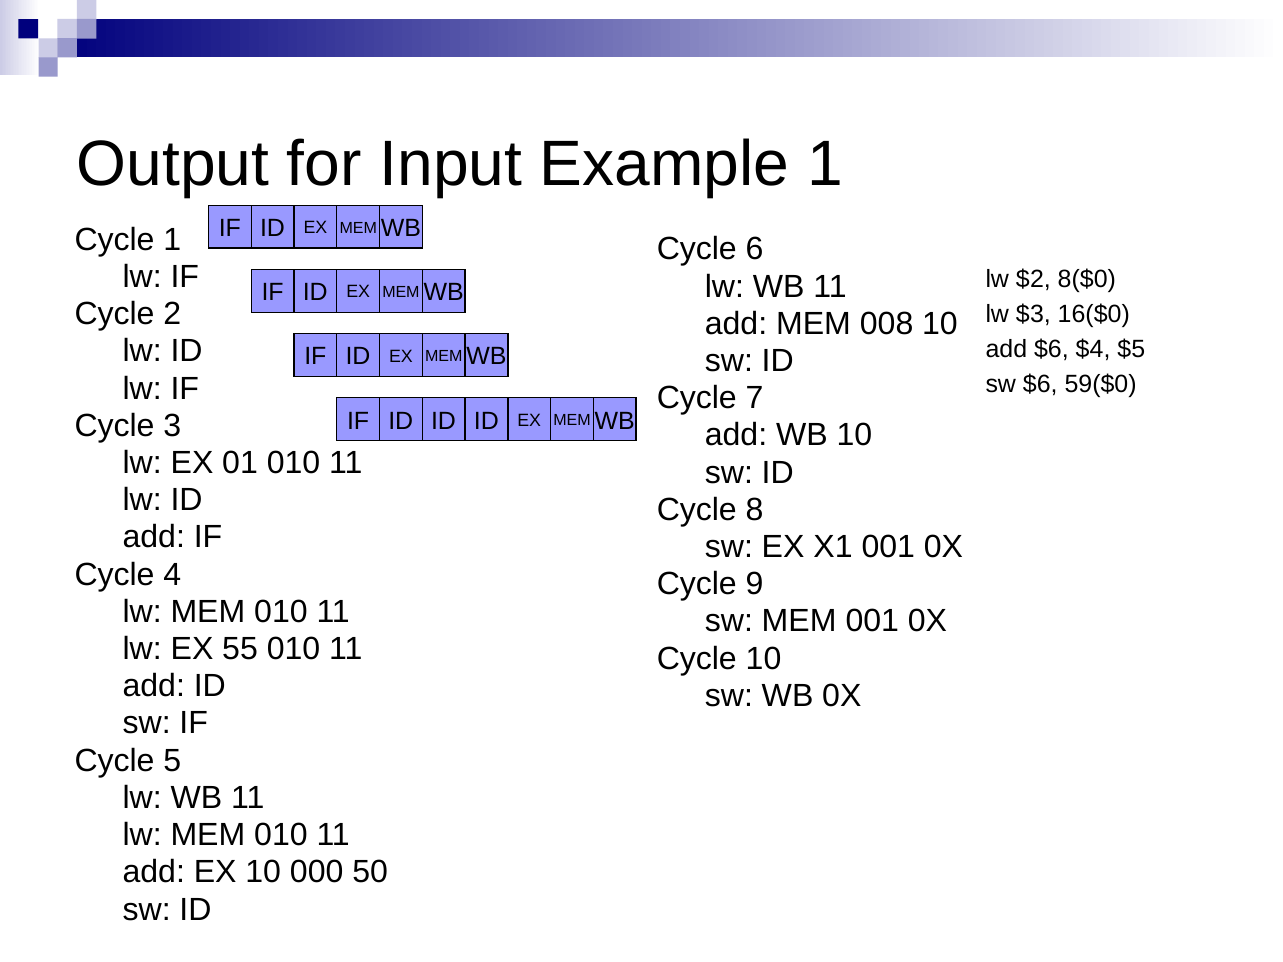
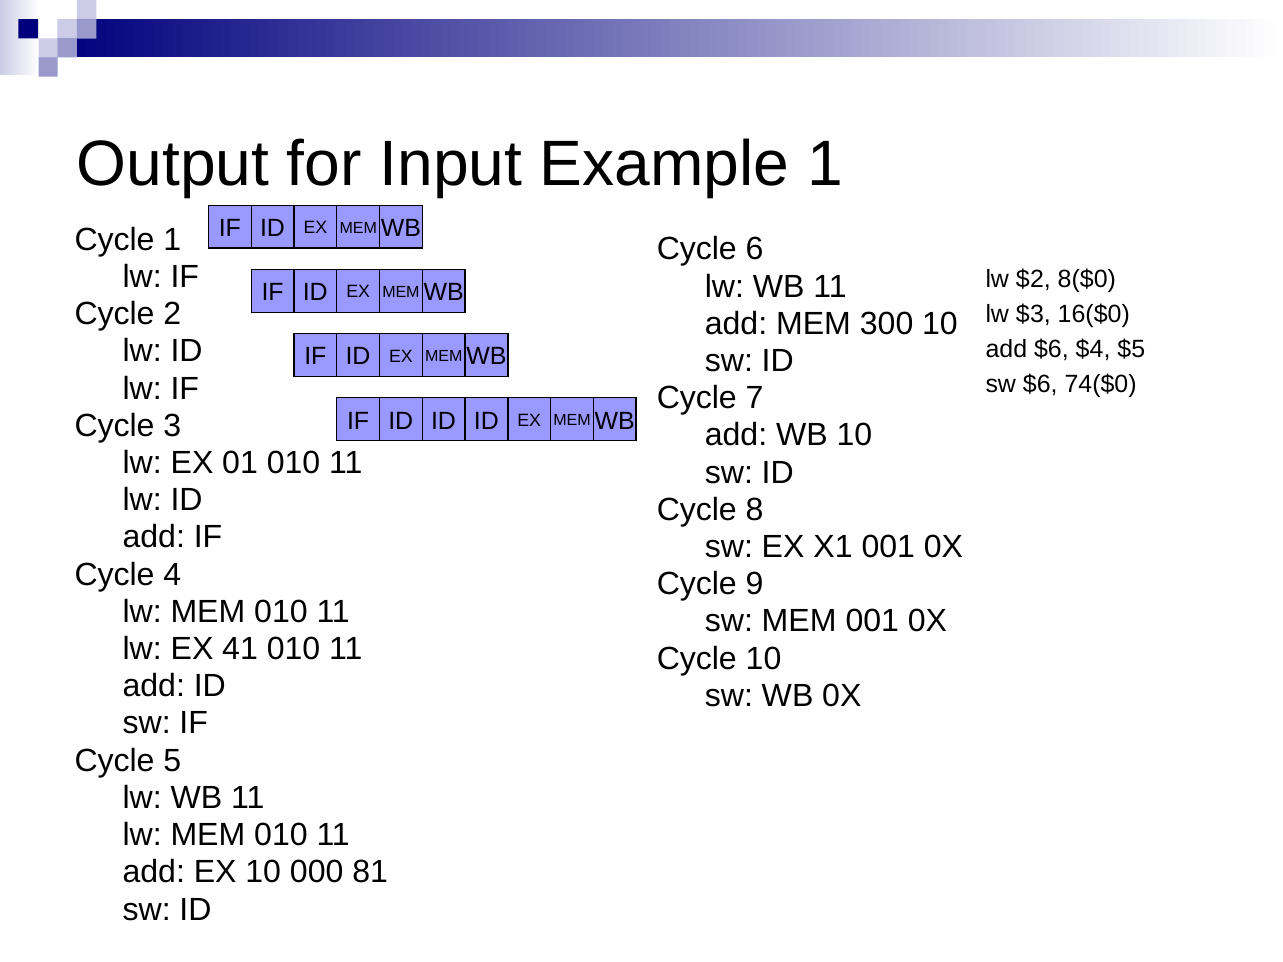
008: 008 -> 300 (887, 324)
59($0: 59($0 -> 74($0 (1101, 384)
55: 55 -> 41 (240, 649)
50: 50 -> 81 (370, 873)
